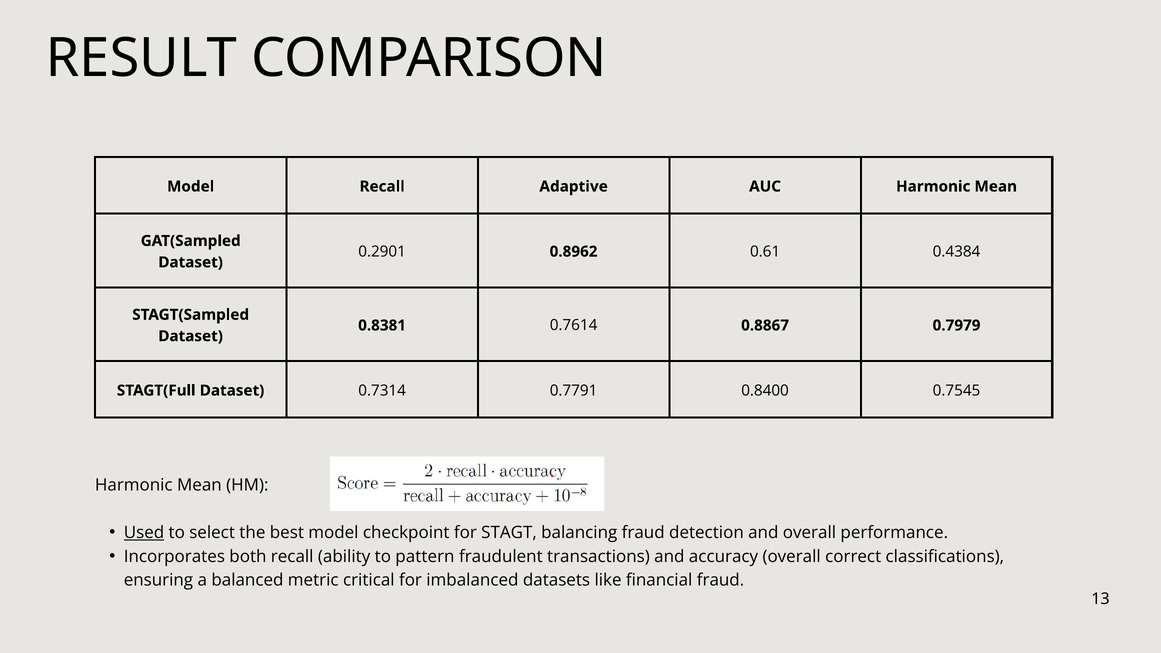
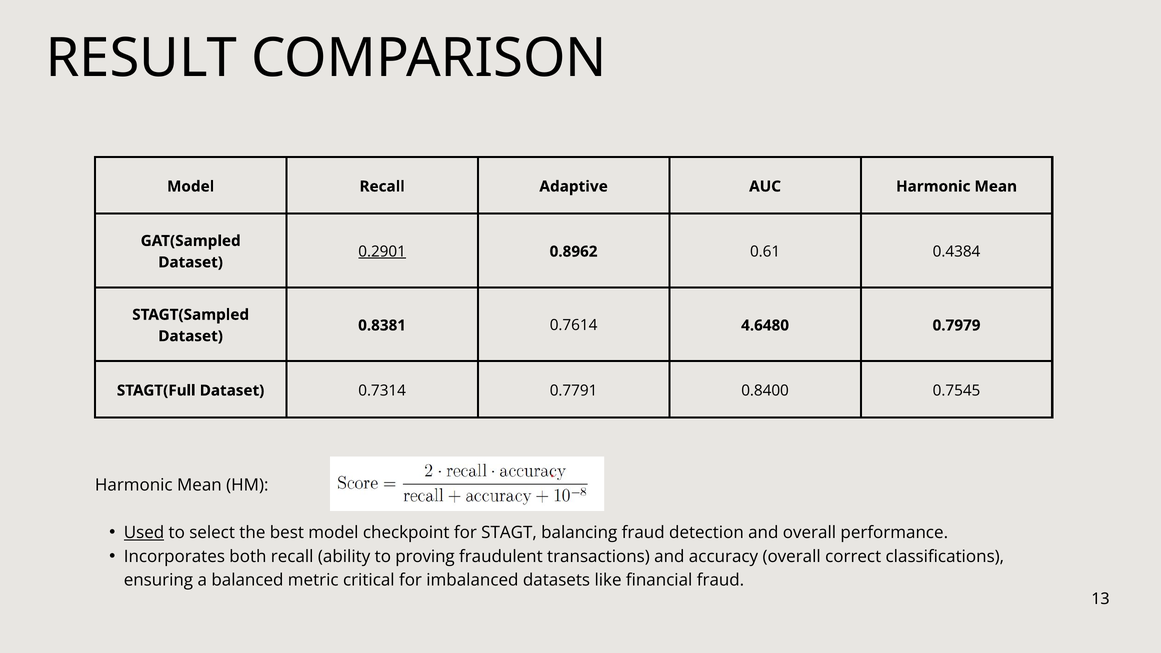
0.2901 underline: none -> present (382, 252)
0.8867: 0.8867 -> 4.6480 (765, 325)
pattern: pattern -> proving (425, 556)
